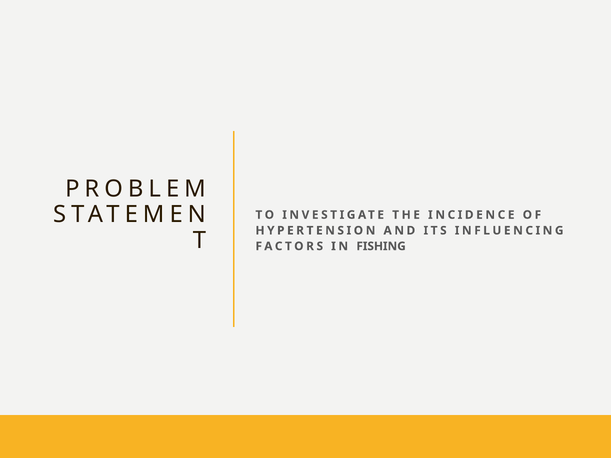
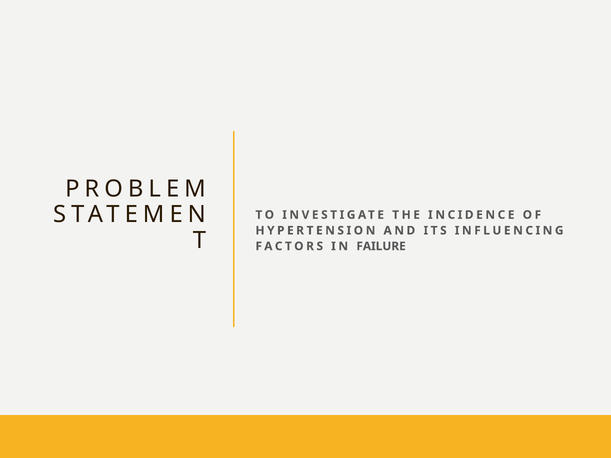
FISHING: FISHING -> FAILURE (381, 246)
